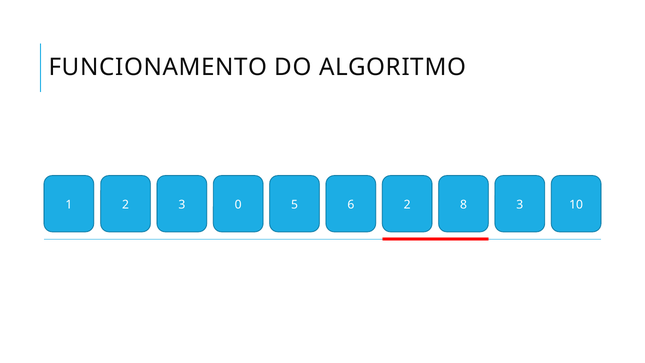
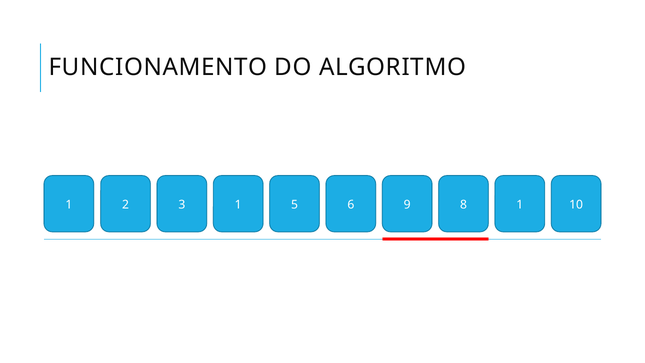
3 0: 0 -> 1 (238, 204)
6 2: 2 -> 9 (407, 204)
8 3: 3 -> 1 (520, 204)
